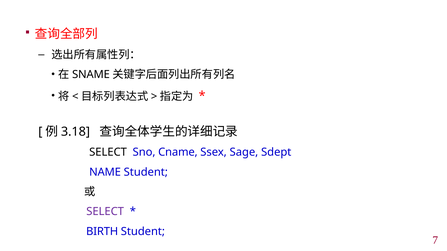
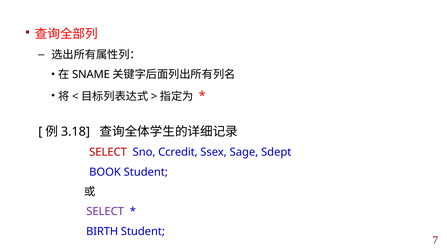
SELECT colour: black -> red (108, 153)
Cname: Cname -> Ccredit (178, 153)
NAME: NAME -> BOOK (105, 172)
